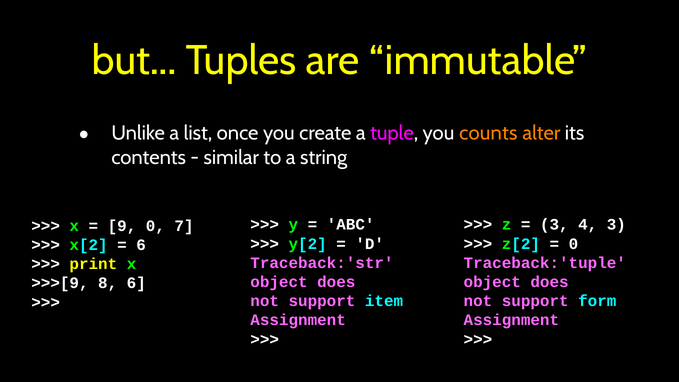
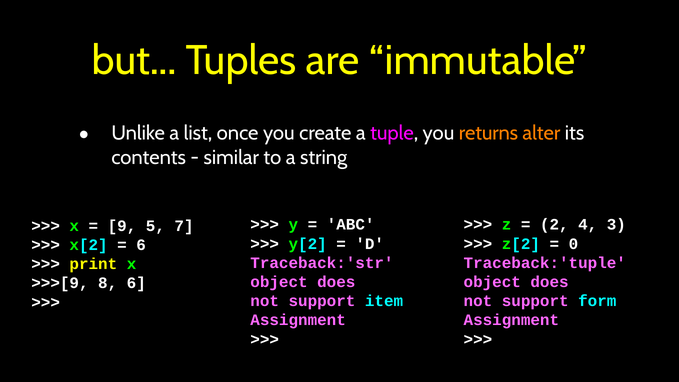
counts: counts -> returns (488, 133)
3: 3 -> 2 (554, 225)
9 0: 0 -> 5 (155, 226)
